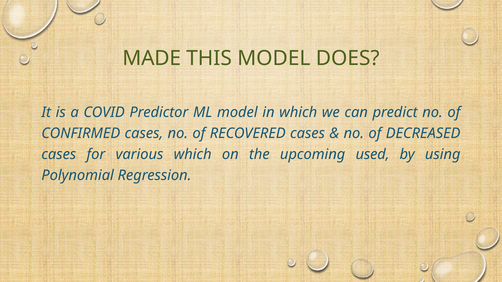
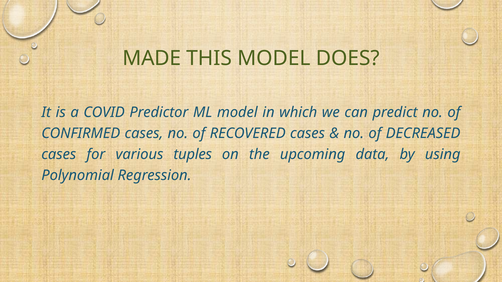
various which: which -> tuples (193, 155)
used: used -> data (372, 155)
